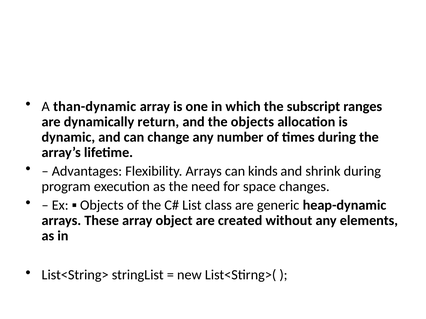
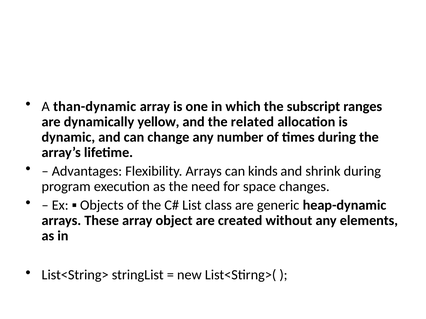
return: return -> yellow (158, 122)
the objects: objects -> related (252, 122)
